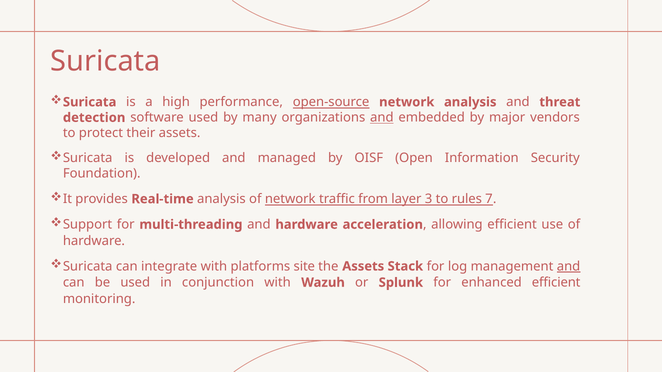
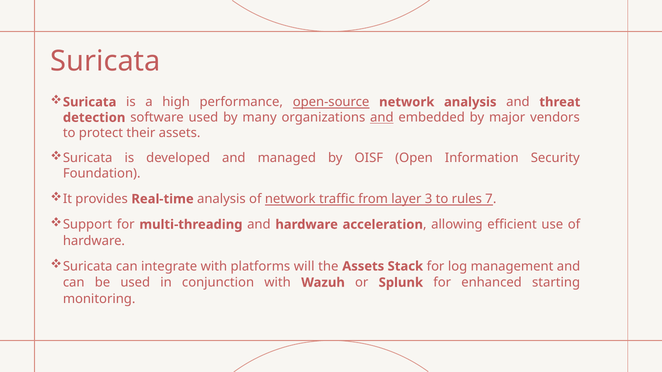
site: site -> will (304, 267)
and underline: present -> none (569, 267)
enhanced efficient: efficient -> starting (556, 283)
